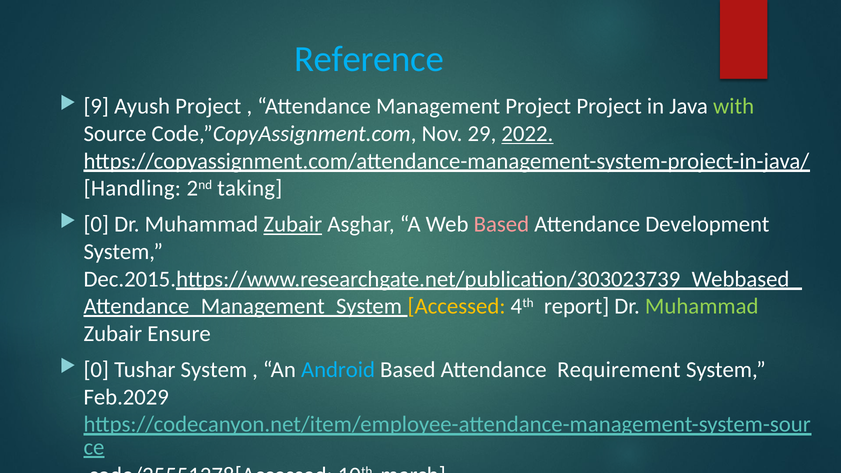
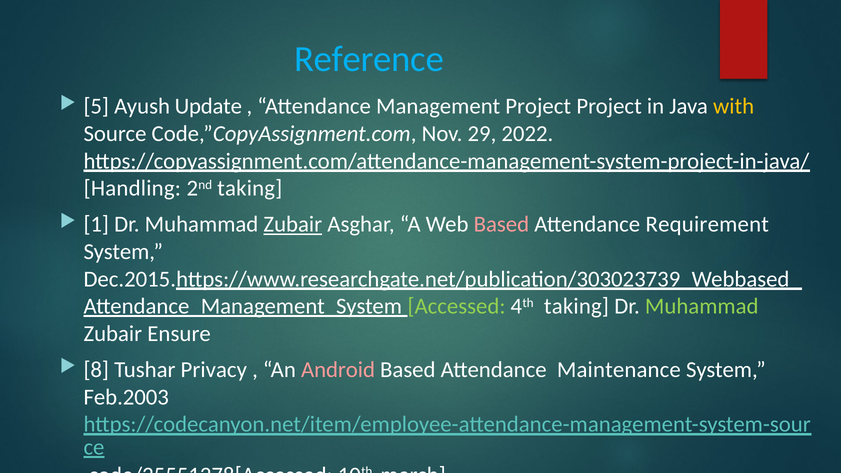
9: 9 -> 5 (96, 106)
Ayush Project: Project -> Update (208, 106)
with colour: light green -> yellow (734, 106)
2022 underline: present -> none (527, 134)
0: 0 -> 1 (96, 224)
Development: Development -> Requirement (707, 224)
Accessed colour: yellow -> light green (457, 306)
4th report: report -> taking (576, 306)
0: 0 -> 8 (96, 370)
Tushar System: System -> Privacy (214, 370)
Android colour: light blue -> pink (338, 370)
Requirement: Requirement -> Maintenance (619, 370)
Feb.2029: Feb.2029 -> Feb.2003 (126, 397)
